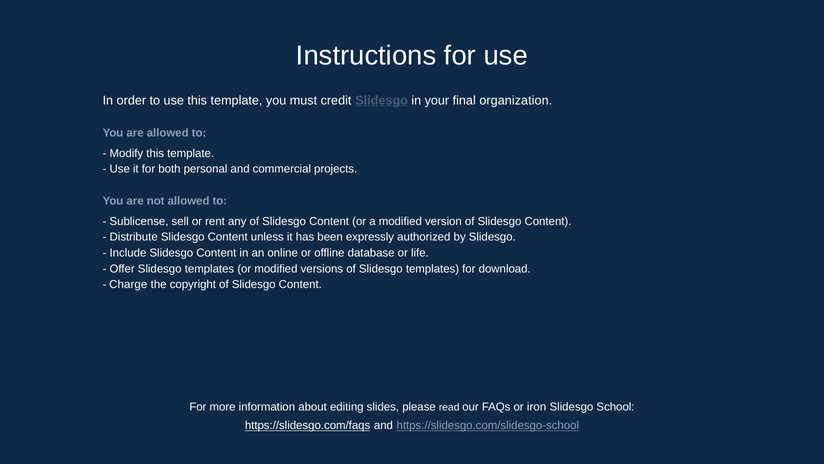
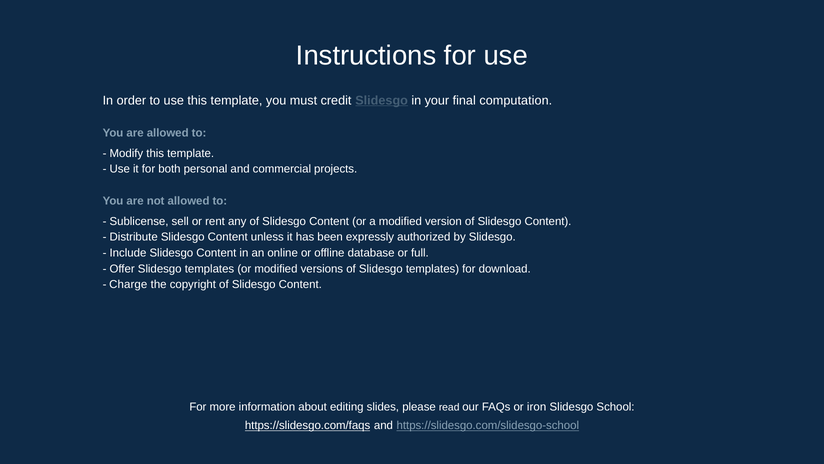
organization: organization -> computation (516, 100)
life: life -> full (420, 253)
